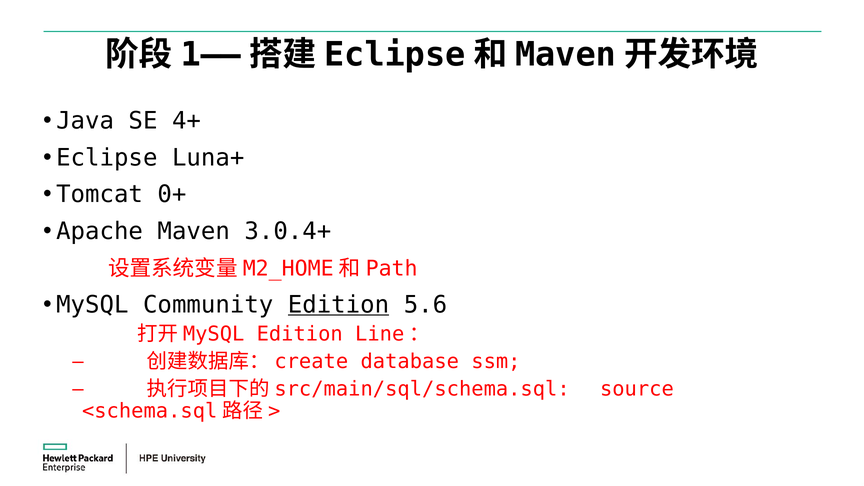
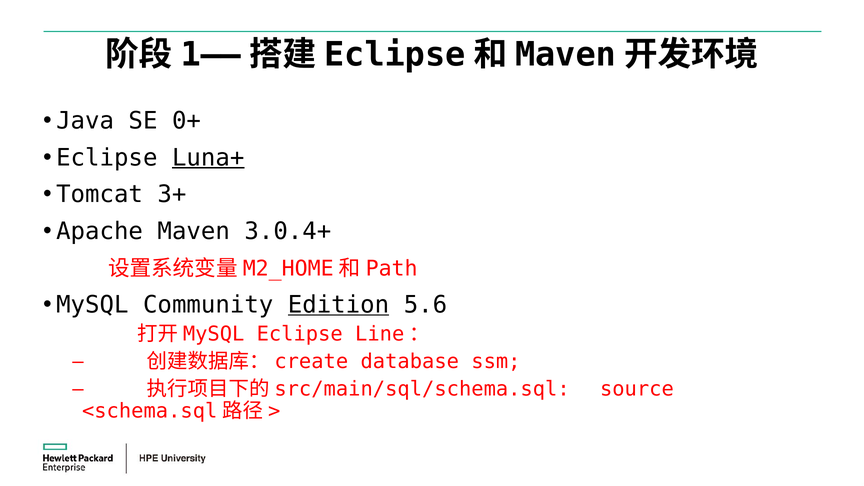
4+: 4+ -> 0+ (186, 121)
Luna+ underline: none -> present (208, 158)
0+: 0+ -> 3+ (172, 194)
Edition: Edition -> Eclipse (300, 334)
